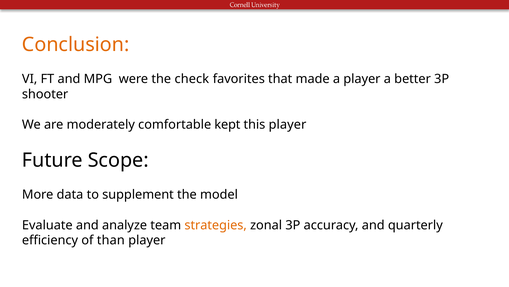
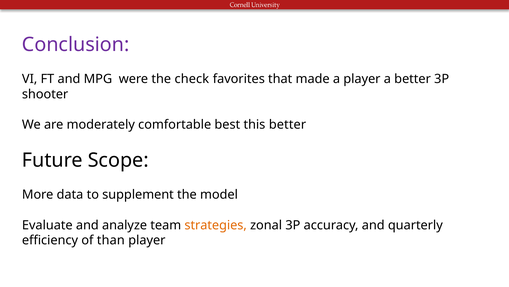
Conclusion colour: orange -> purple (76, 44)
kept: kept -> best (227, 124)
this player: player -> better (287, 124)
